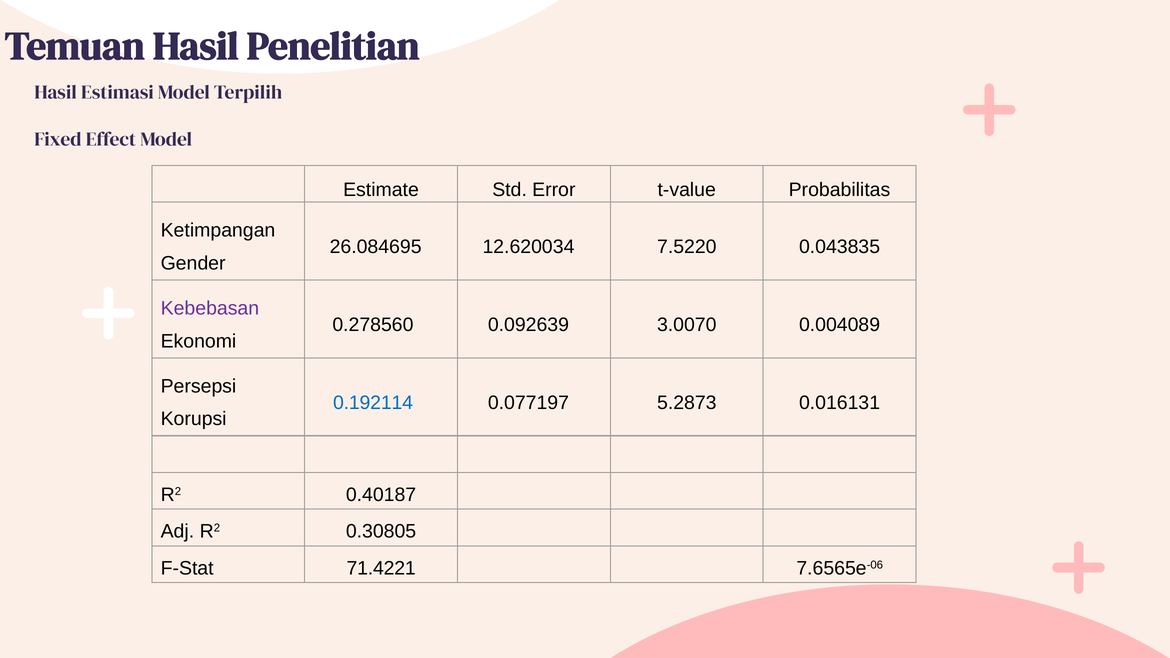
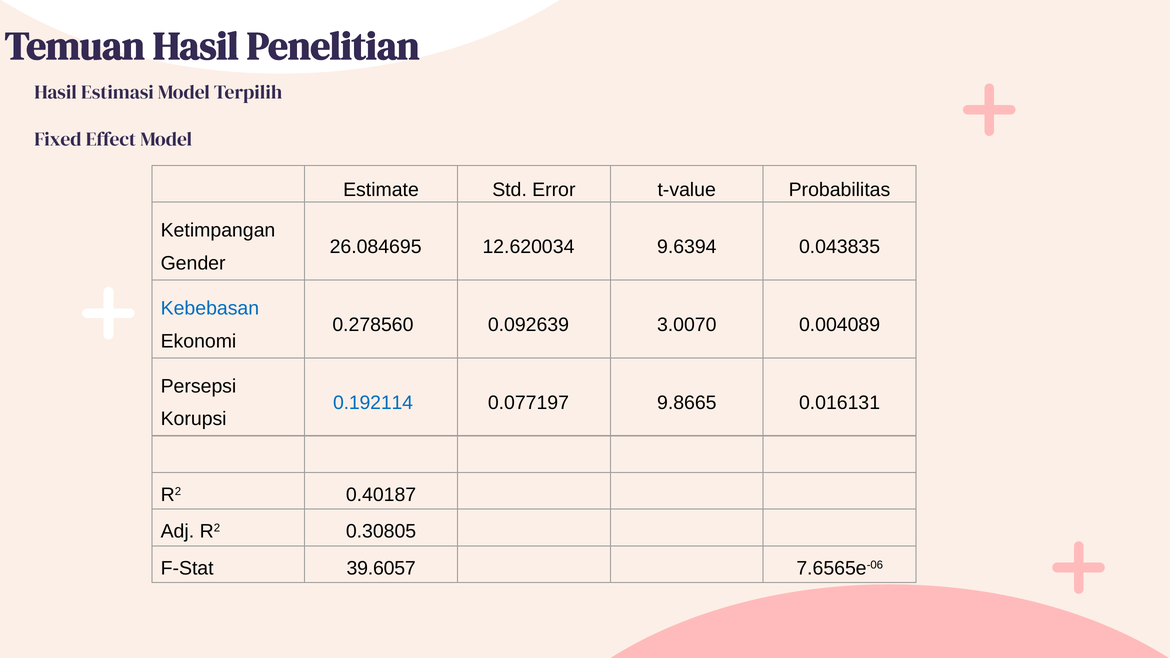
7.5220: 7.5220 -> 9.6394 (687, 247)
Kebebasan colour: purple -> blue (210, 308)
5.2873: 5.2873 -> 9.8665 (687, 403)
71.4221: 71.4221 -> 39.6057 (381, 568)
